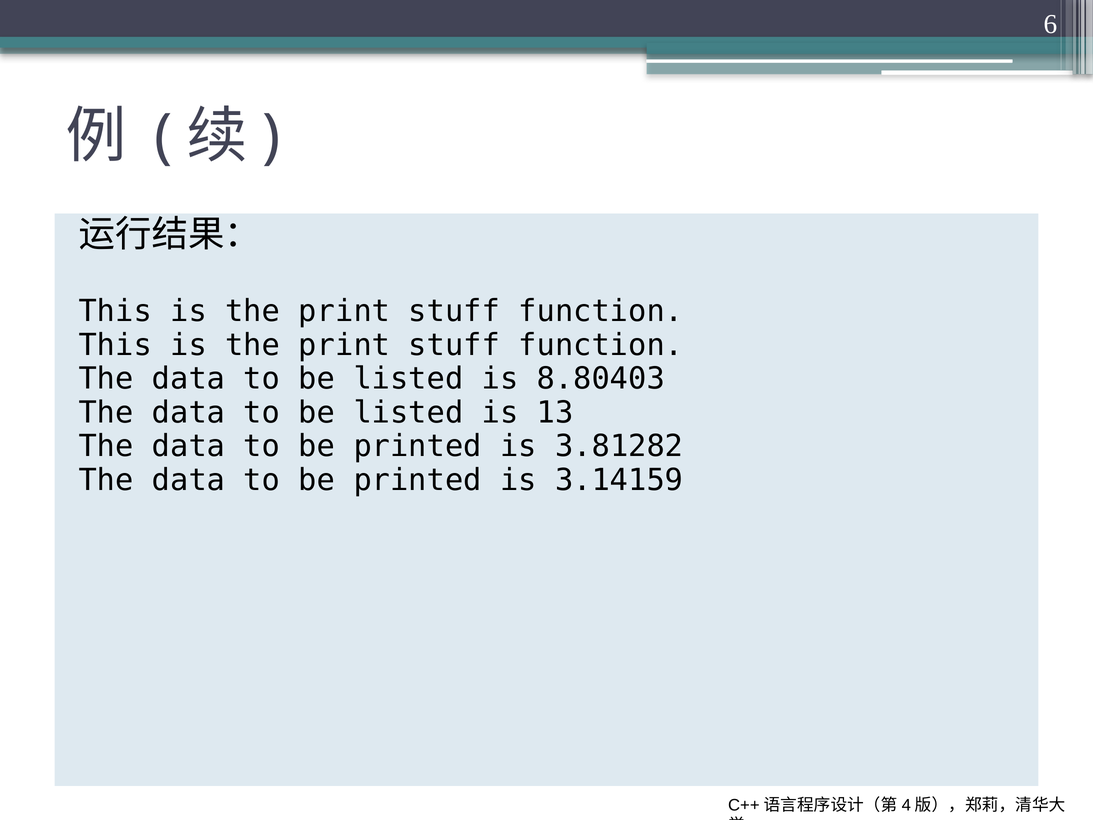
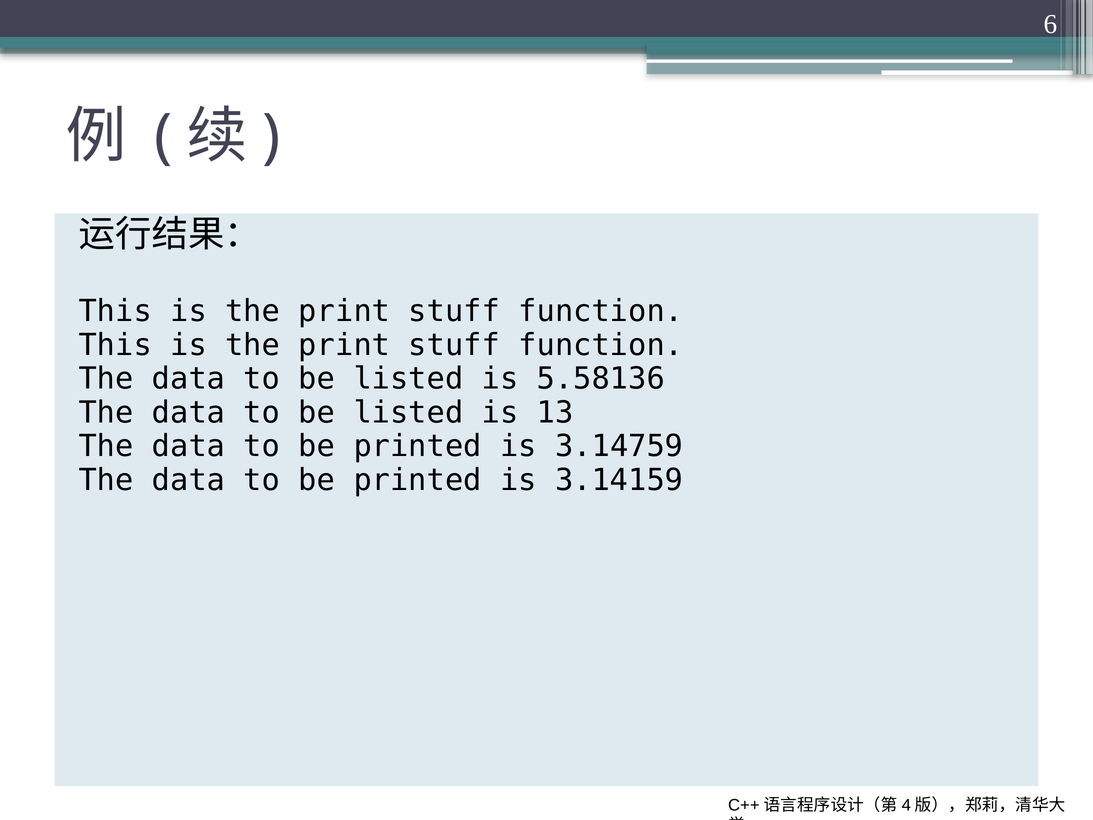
8.80403: 8.80403 -> 5.58136 (601, 379)
3.81282: 3.81282 -> 3.14759 (619, 446)
